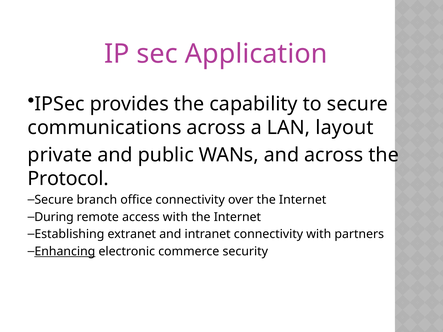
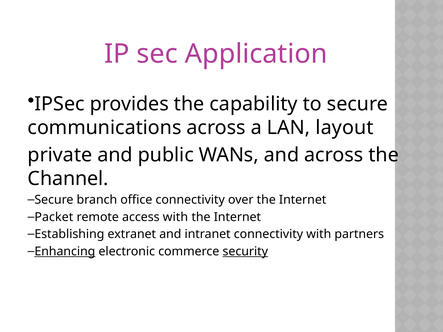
Protocol: Protocol -> Channel (68, 179)
During: During -> Packet (54, 217)
security underline: none -> present (245, 252)
